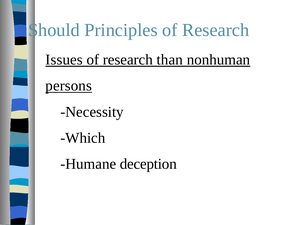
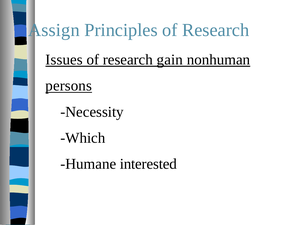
Should: Should -> Assign (54, 30)
than: than -> gain (170, 60)
deception: deception -> interested (148, 164)
